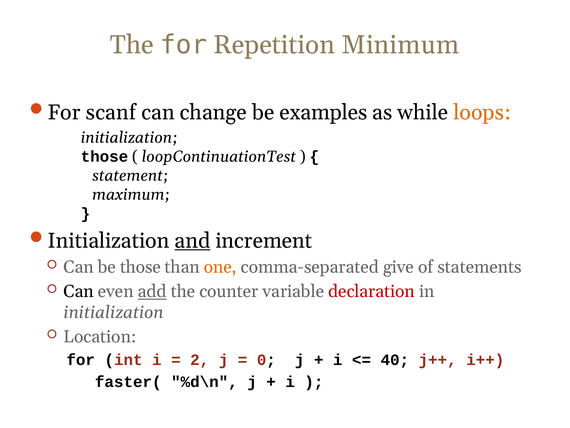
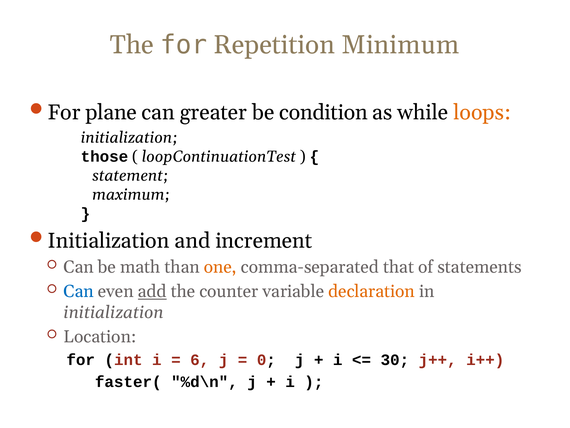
scanf: scanf -> plane (111, 112)
change: change -> greater (213, 112)
examples: examples -> condition (323, 112)
and underline: present -> none (192, 240)
be those: those -> math (140, 267)
give: give -> that (399, 267)
Can colour: black -> blue (79, 291)
declaration colour: red -> orange (372, 291)
2: 2 -> 6 (200, 359)
40: 40 -> 30 (395, 359)
